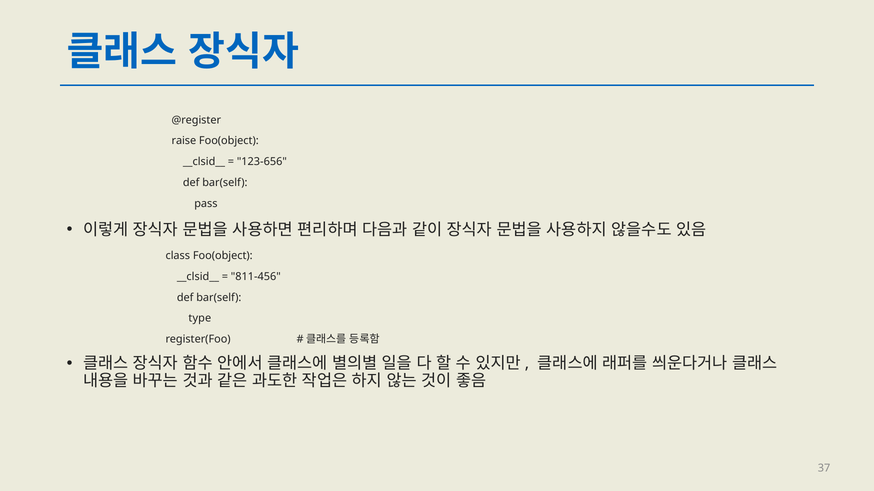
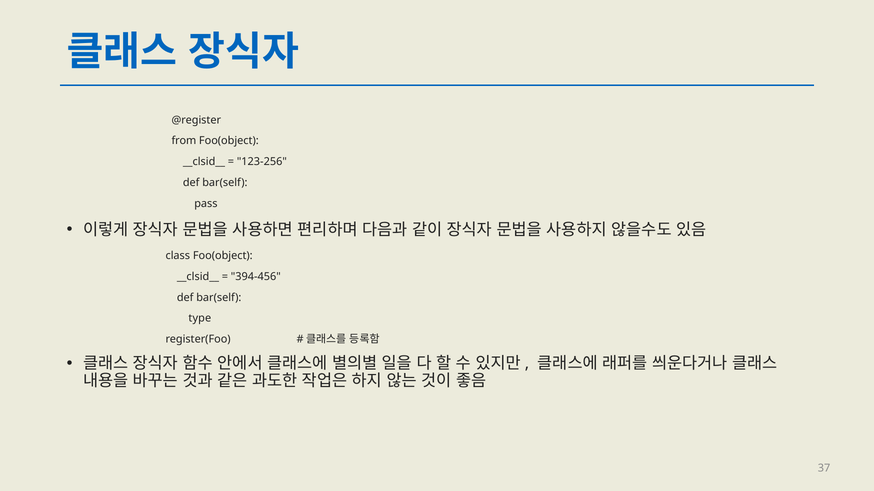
raise: raise -> from (184, 141)
123-656: 123-656 -> 123-256 (262, 162)
811-456: 811-456 -> 394-456 (256, 277)
